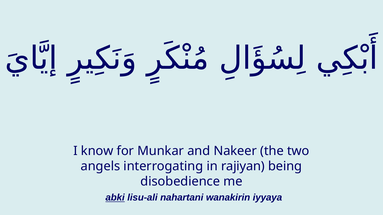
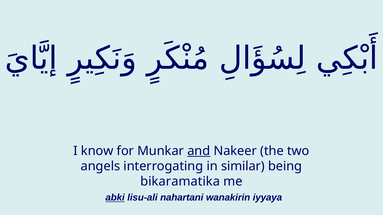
and underline: none -> present (199, 151)
rajiyan: rajiyan -> similar (243, 167)
disobedience: disobedience -> bikaramatika (180, 182)
